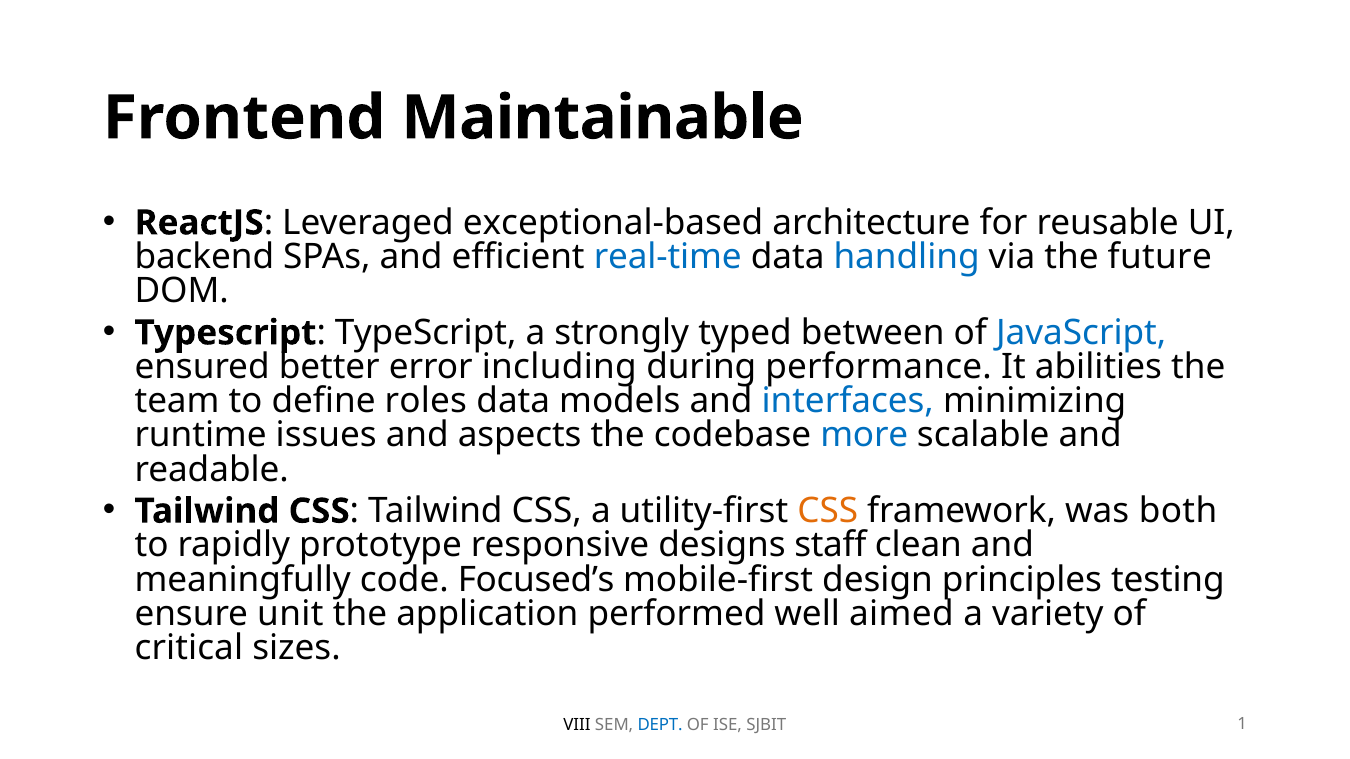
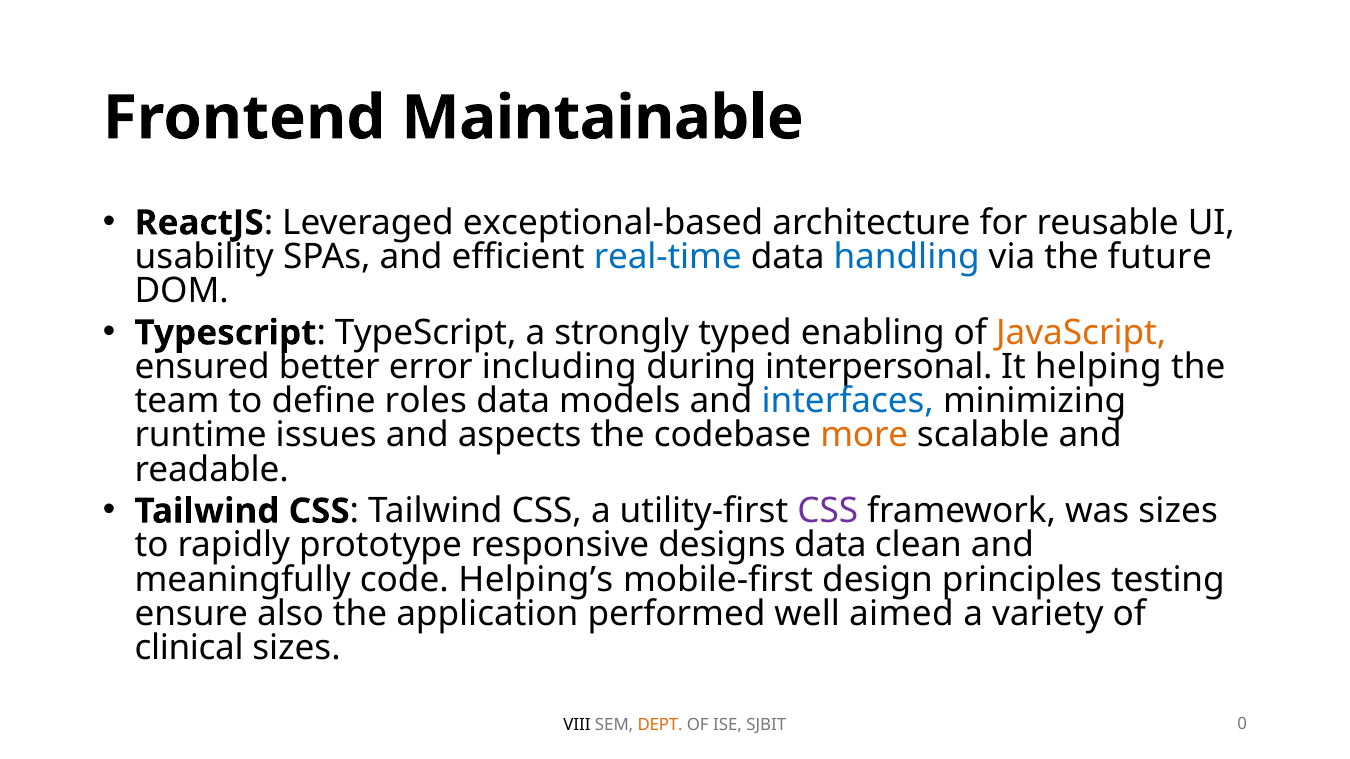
backend: backend -> usability (204, 257)
between: between -> enabling (873, 333)
JavaScript colour: blue -> orange (1081, 333)
performance: performance -> interpersonal (879, 367)
abilities: abilities -> helping (1098, 367)
more colour: blue -> orange (864, 435)
CSS colour: orange -> purple (828, 511)
was both: both -> sizes (1178, 511)
designs staff: staff -> data (830, 546)
Focused’s: Focused’s -> Helping’s (536, 580)
unit: unit -> also (291, 614)
critical: critical -> clinical (189, 648)
DEPT colour: blue -> orange (660, 725)
1: 1 -> 0 (1242, 724)
